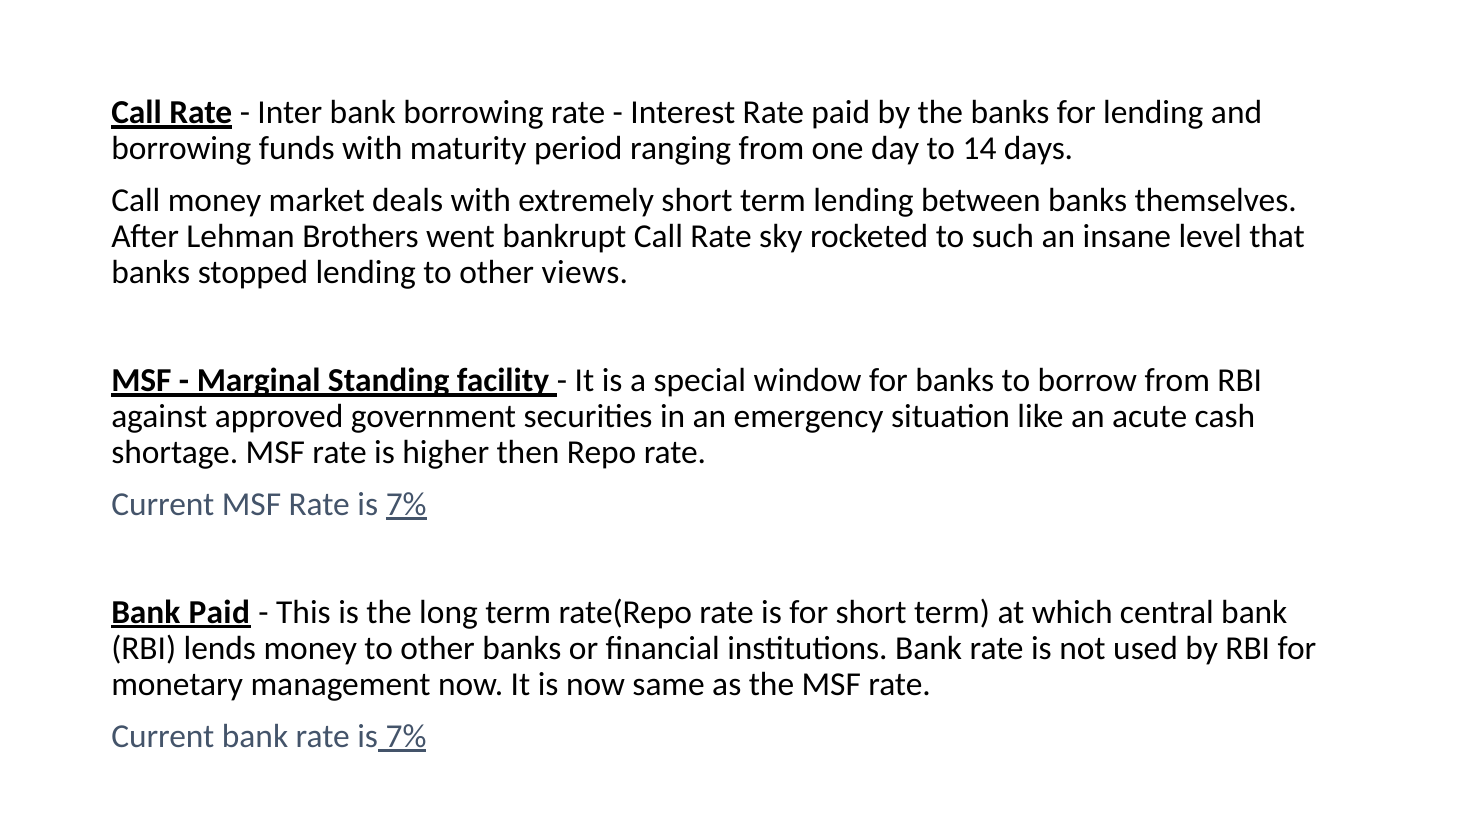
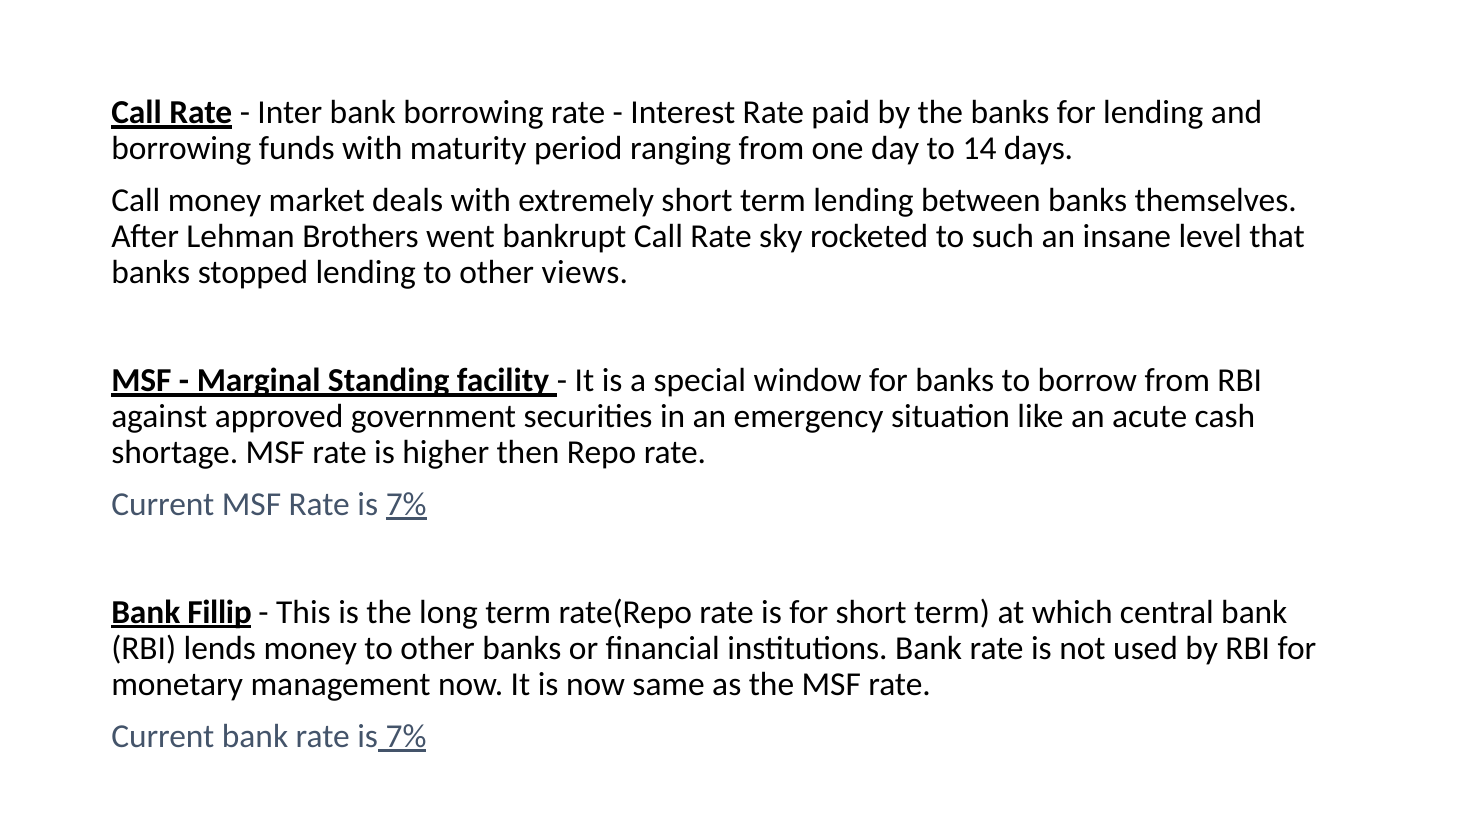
Bank Paid: Paid -> Fillip (220, 613)
